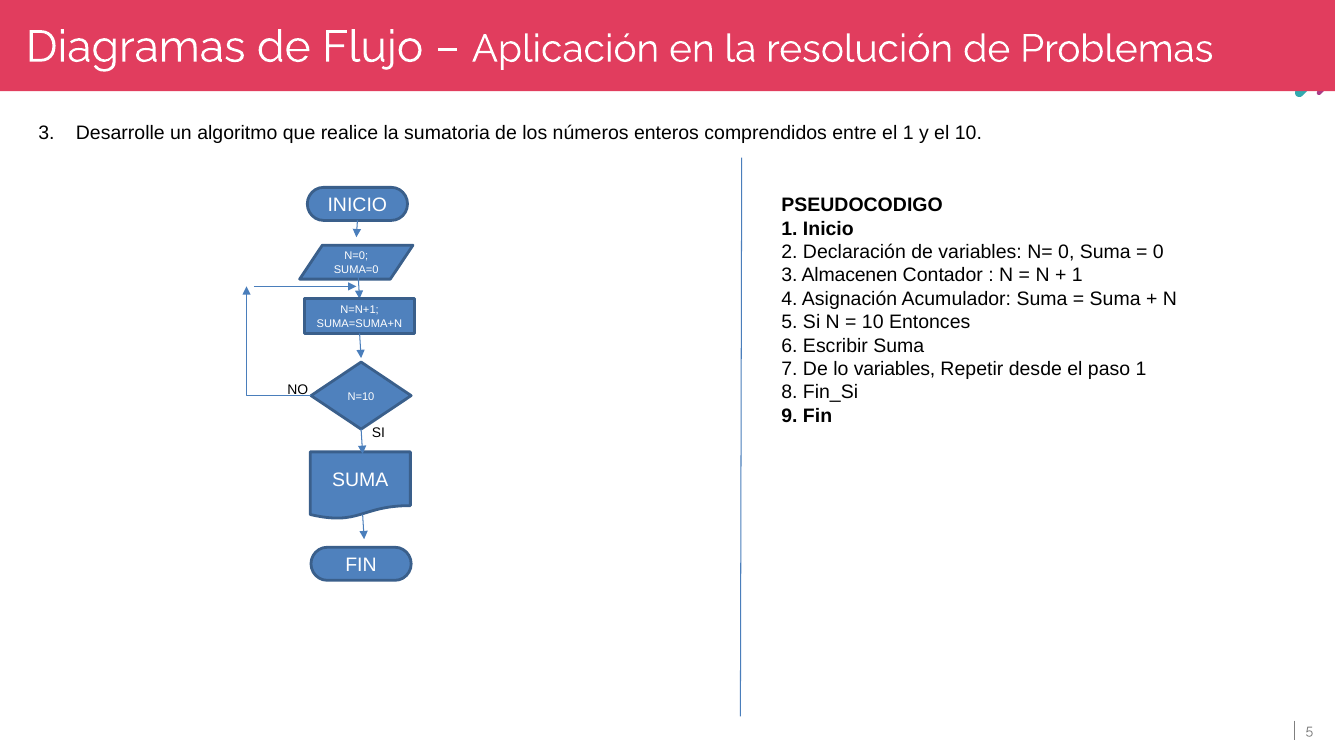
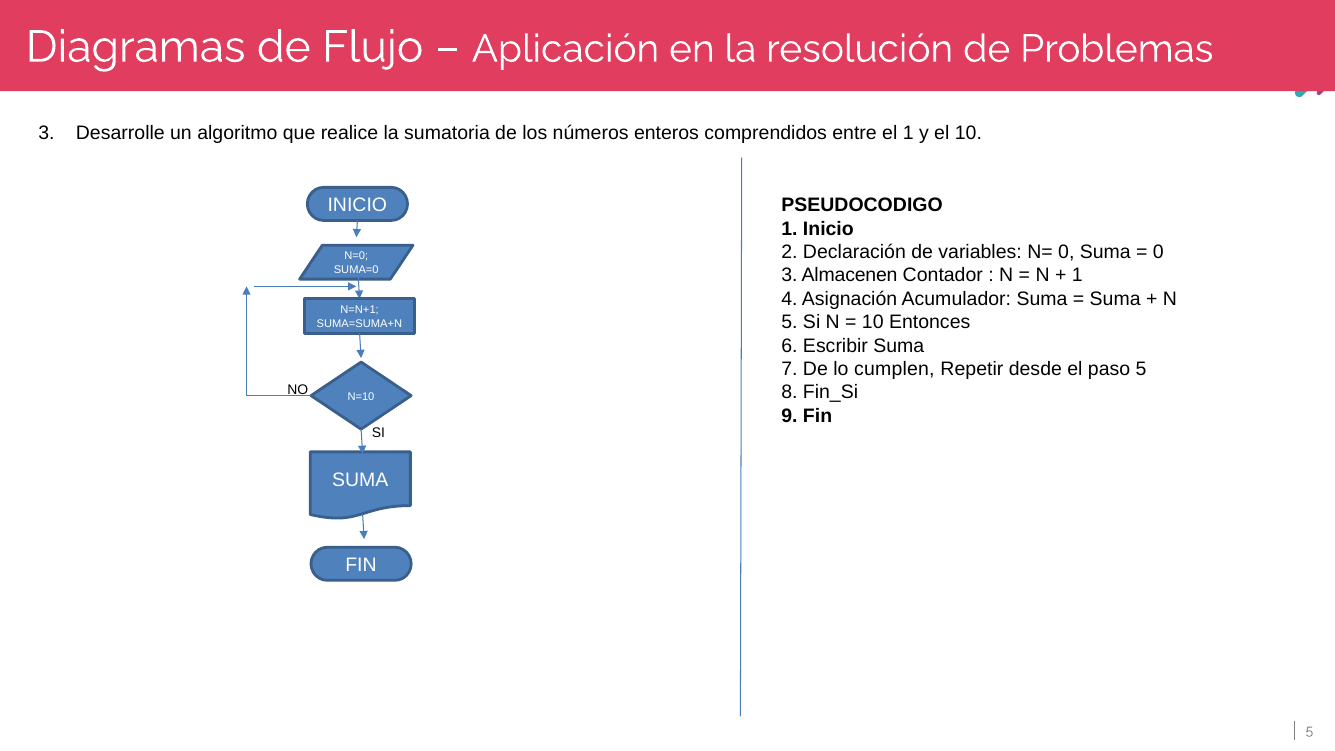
lo variables: variables -> cumplen (894, 369)
paso 1: 1 -> 5 (1141, 369)
